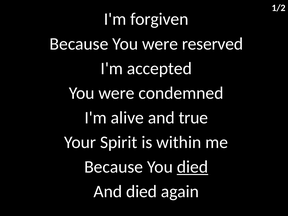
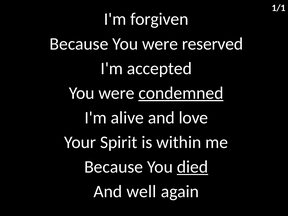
1/2: 1/2 -> 1/1 (279, 8)
condemned underline: none -> present (181, 93)
true: true -> love (193, 118)
And died: died -> well (141, 192)
